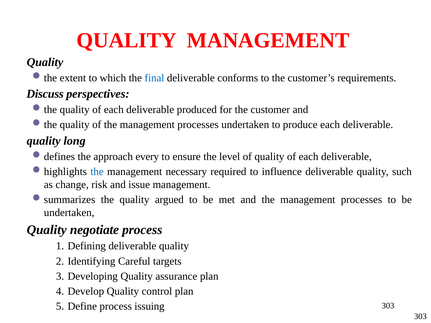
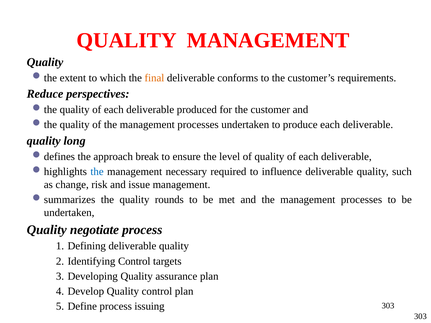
final colour: blue -> orange (154, 78)
Discuss: Discuss -> Reduce (45, 94)
every: every -> break (147, 157)
argued: argued -> rounds (169, 200)
Identifying Careful: Careful -> Control (134, 261)
